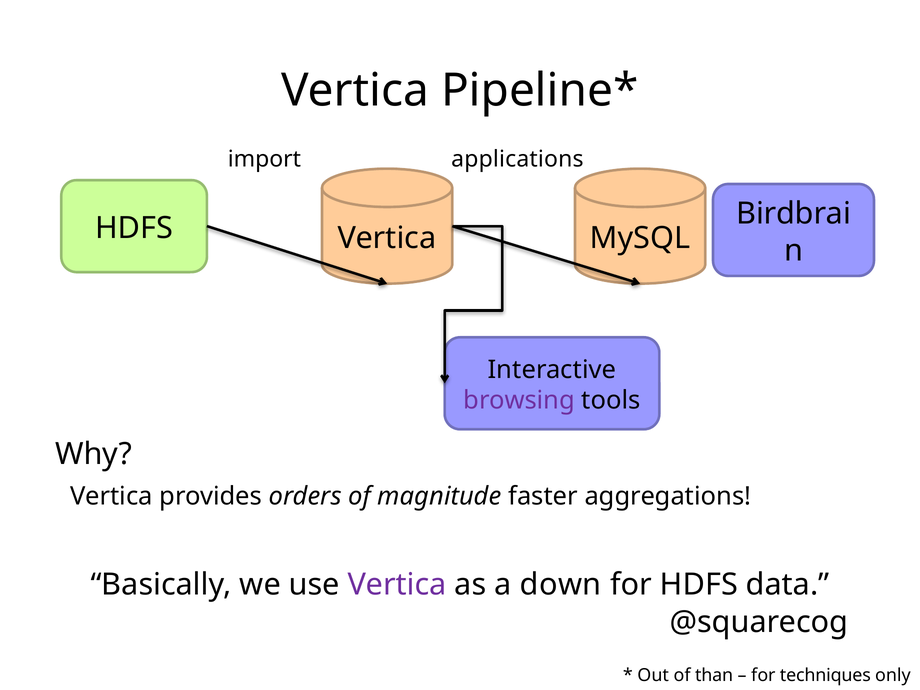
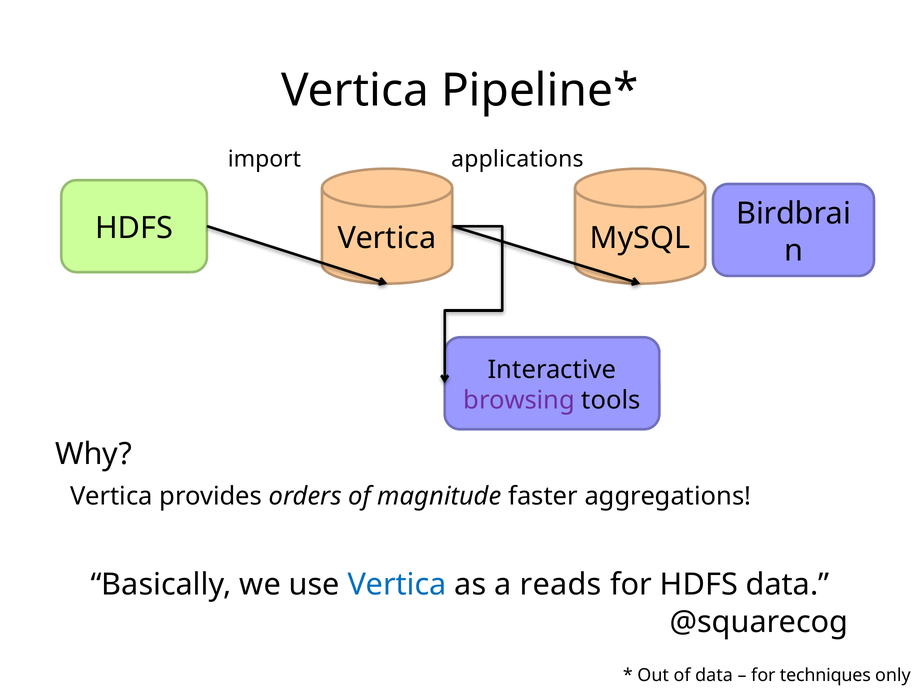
Vertica colour: purple -> blue (397, 585)
down: down -> reads (561, 585)
of than: than -> data (714, 676)
